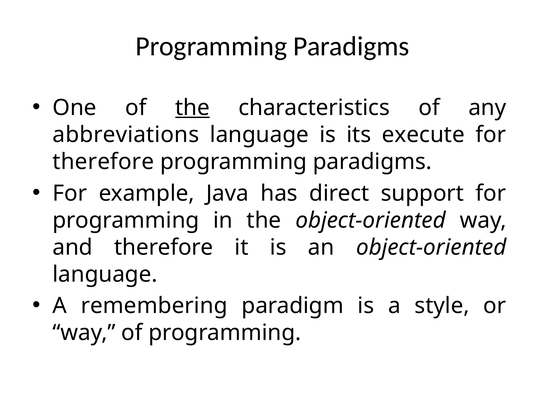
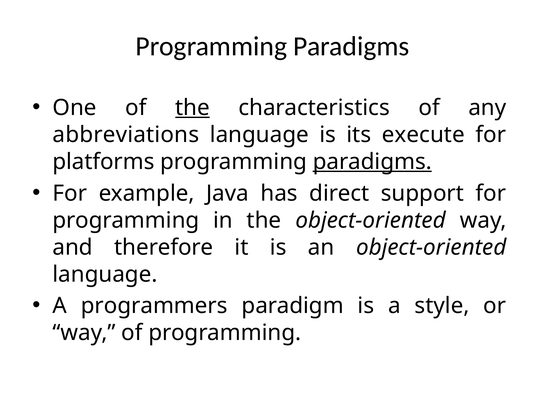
therefore: therefore -> platforms (104, 161)
paradigms underline: none -> present (372, 161)
remembering: remembering -> programmers (154, 305)
